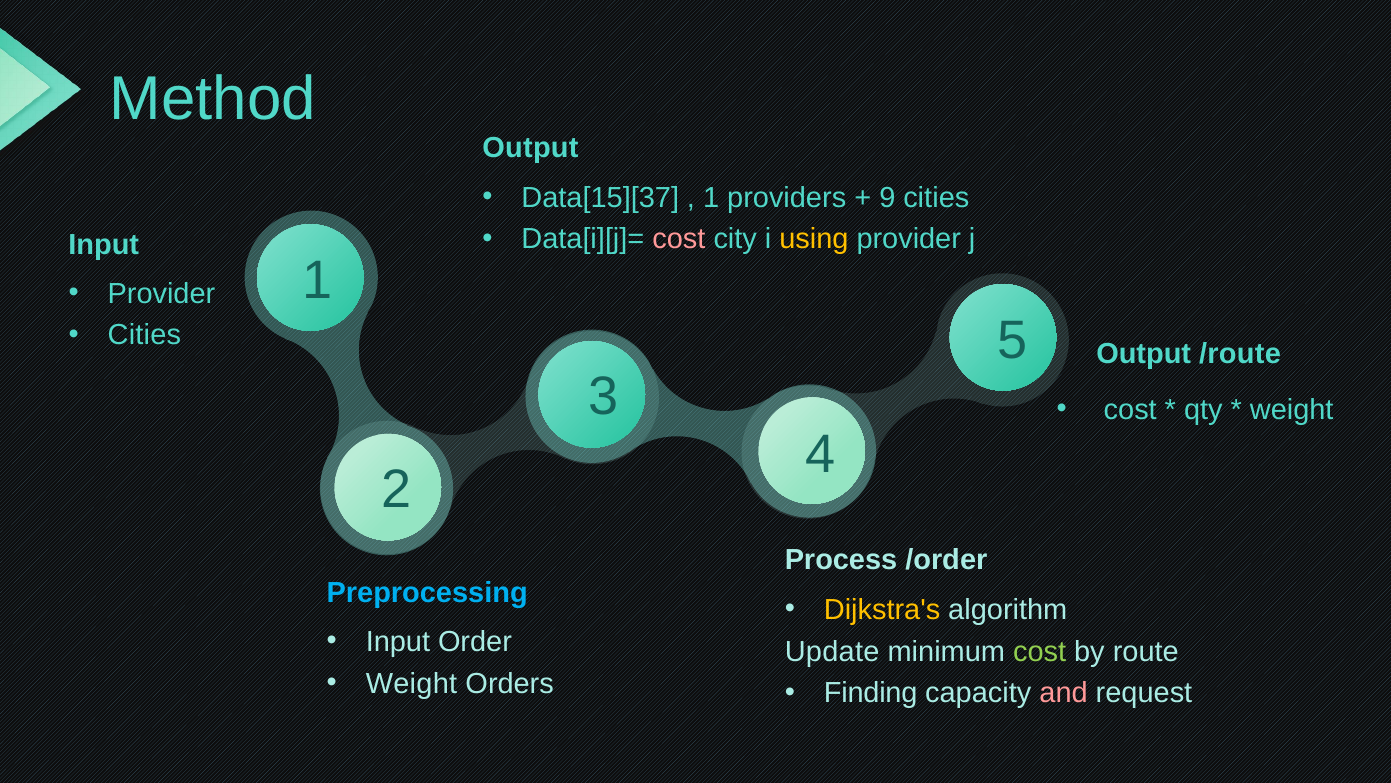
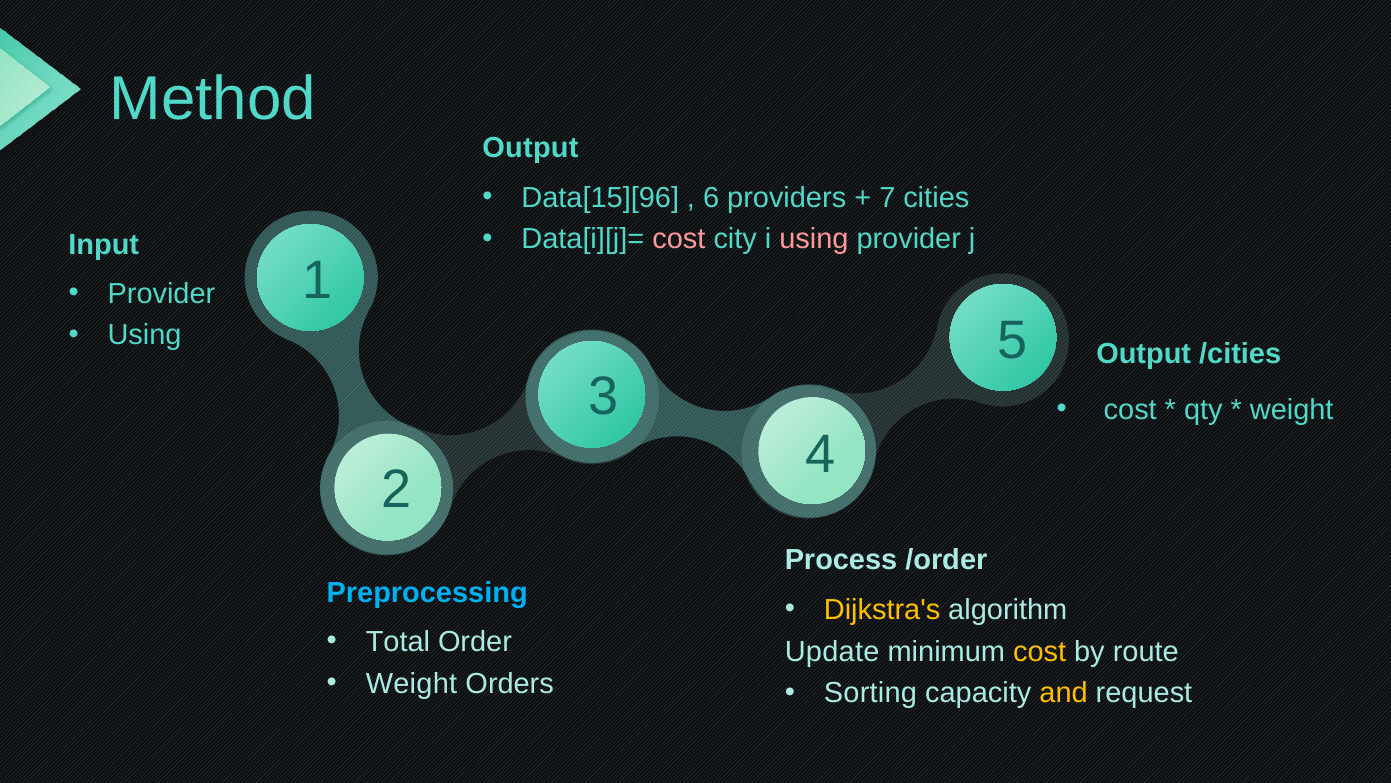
Data[15][37: Data[15][37 -> Data[15][96 (600, 197)
1: 1 -> 6 (711, 197)
9: 9 -> 7 (887, 197)
using colour: yellow -> pink (814, 239)
Cities: Cities -> Using (145, 335)
/route: /route -> /cities (1240, 354)
Input: Input -> Total (398, 642)
cost colour: light green -> yellow (1040, 651)
Finding: Finding -> Sorting (870, 693)
and colour: pink -> yellow (1064, 693)
